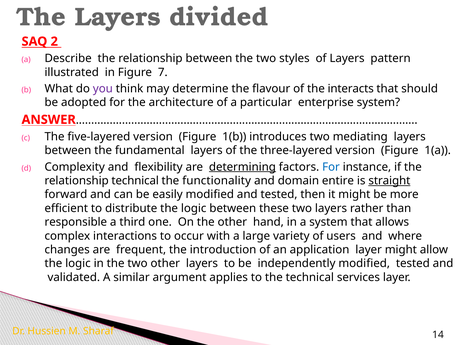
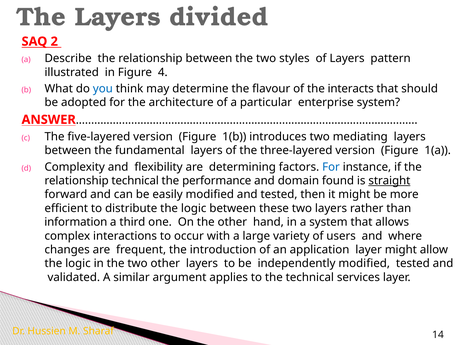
7: 7 -> 4 (163, 72)
you colour: purple -> blue (103, 89)
determining underline: present -> none (242, 167)
functionality: functionality -> performance (217, 181)
entire: entire -> found (338, 181)
responsible: responsible -> information (76, 222)
